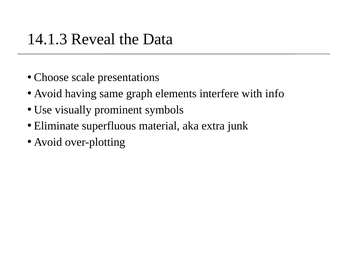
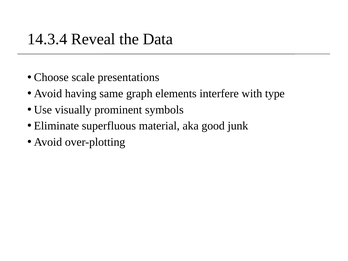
14.1.3: 14.1.3 -> 14.3.4 (47, 39)
info: info -> type (275, 94)
extra: extra -> good (213, 126)
